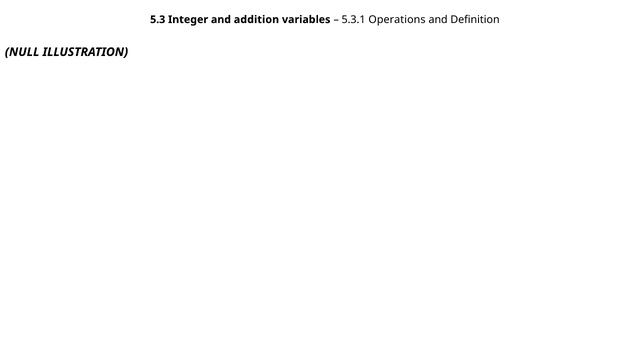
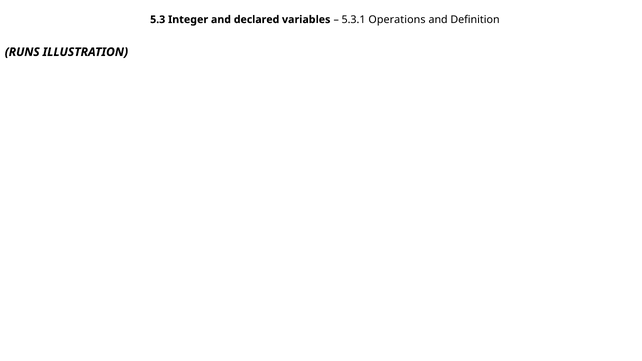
addition: addition -> declared (257, 20)
NULL: NULL -> RUNS (22, 52)
